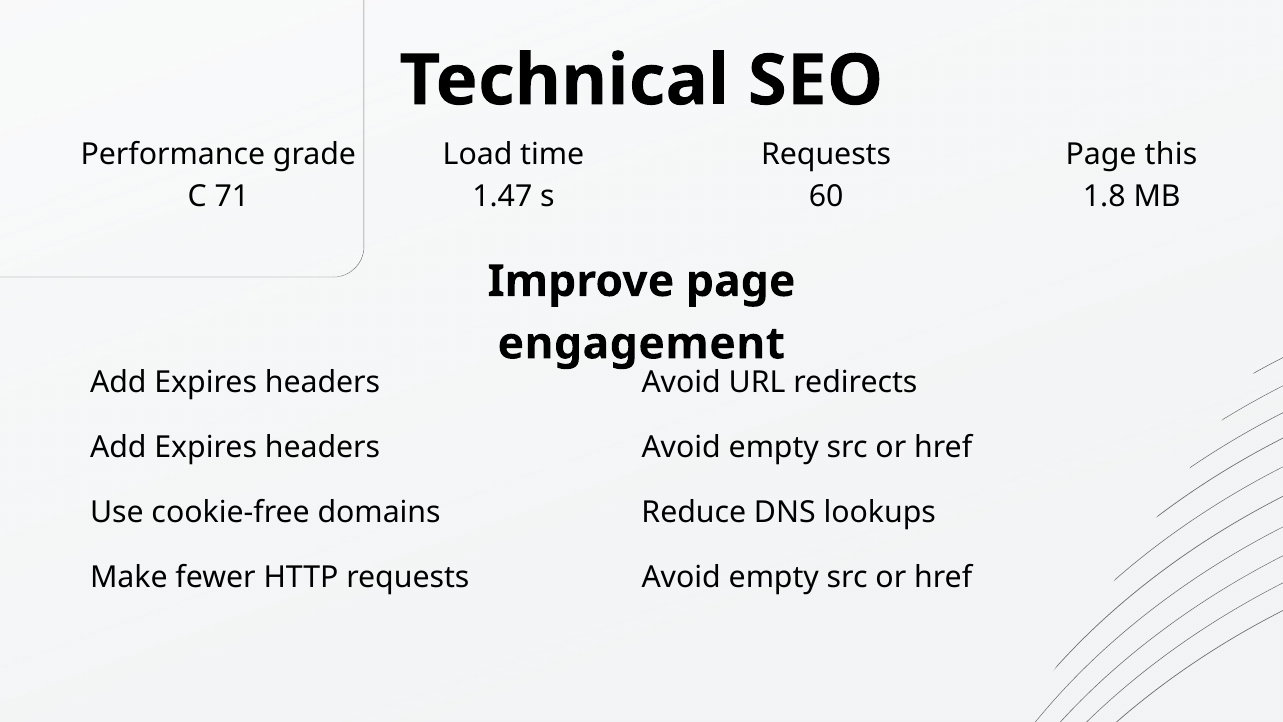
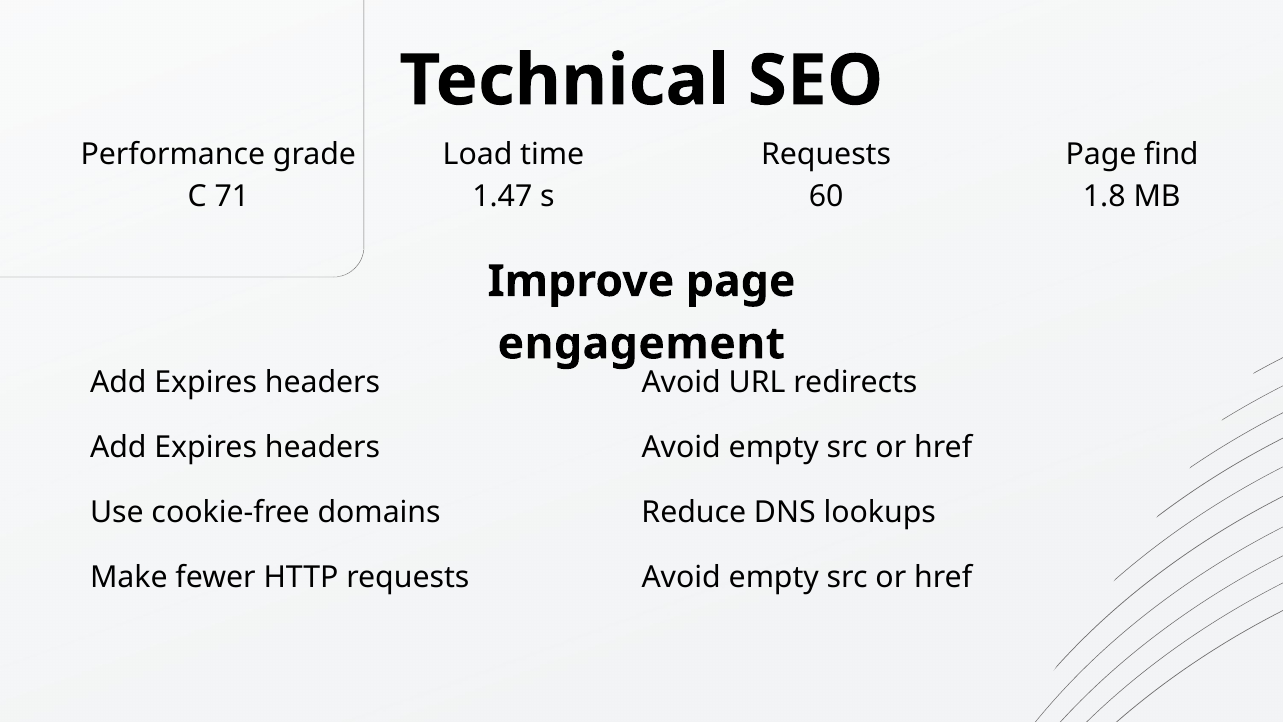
this: this -> find (1171, 154)
